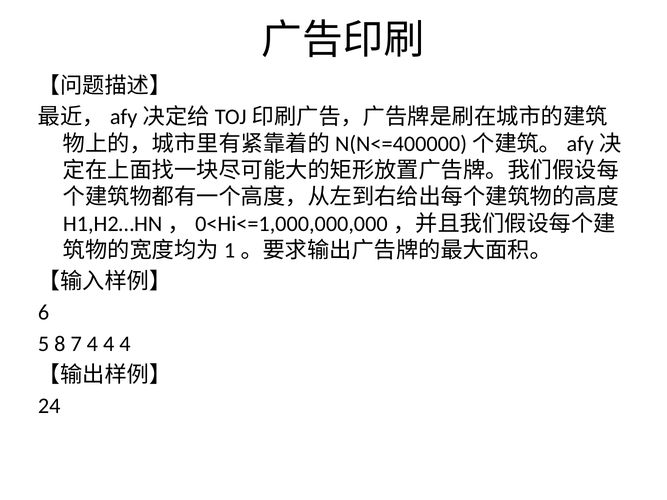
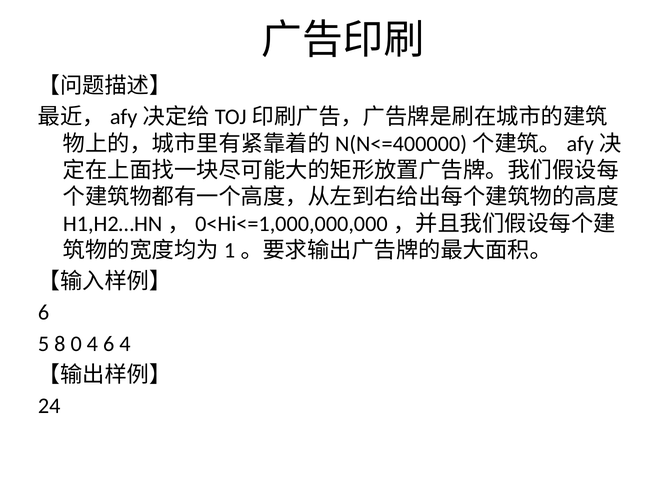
7: 7 -> 0 (76, 344)
4: 4 -> 6 (109, 344)
